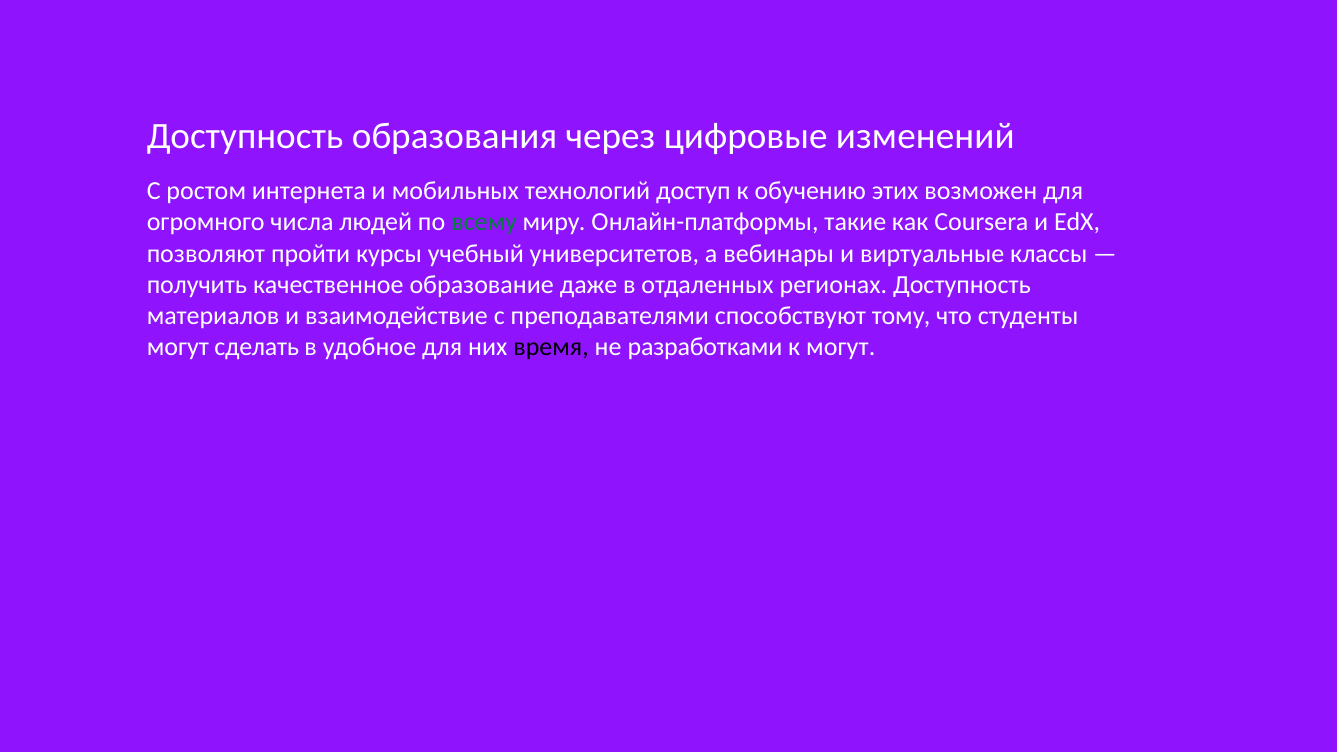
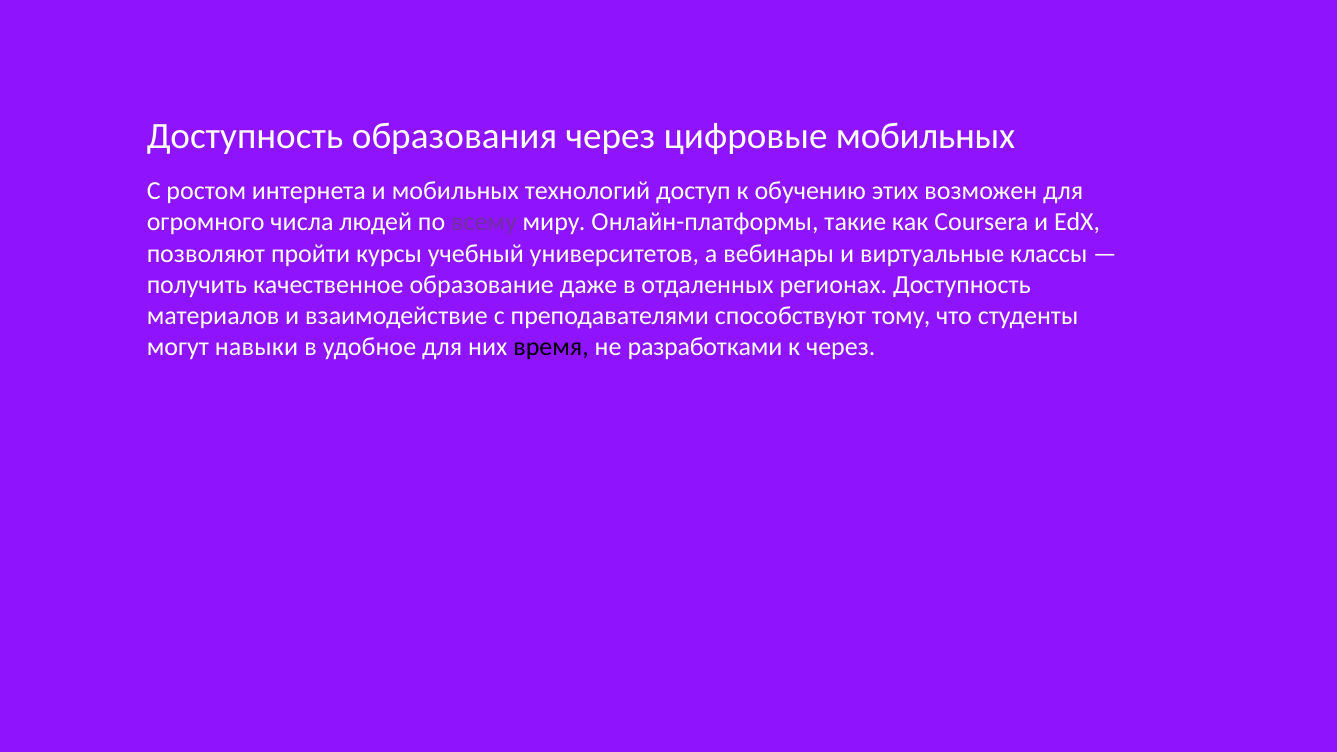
цифровые изменений: изменений -> мобильных (926, 136)
всему colour: green -> purple (484, 222)
сделать: сделать -> навыки (256, 347)
к могут: могут -> через (841, 347)
